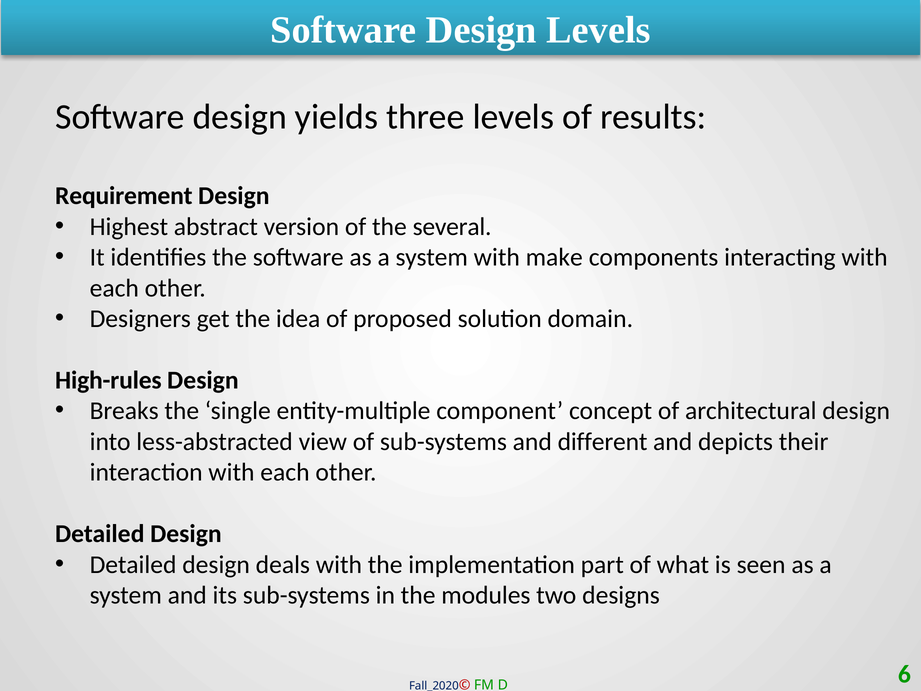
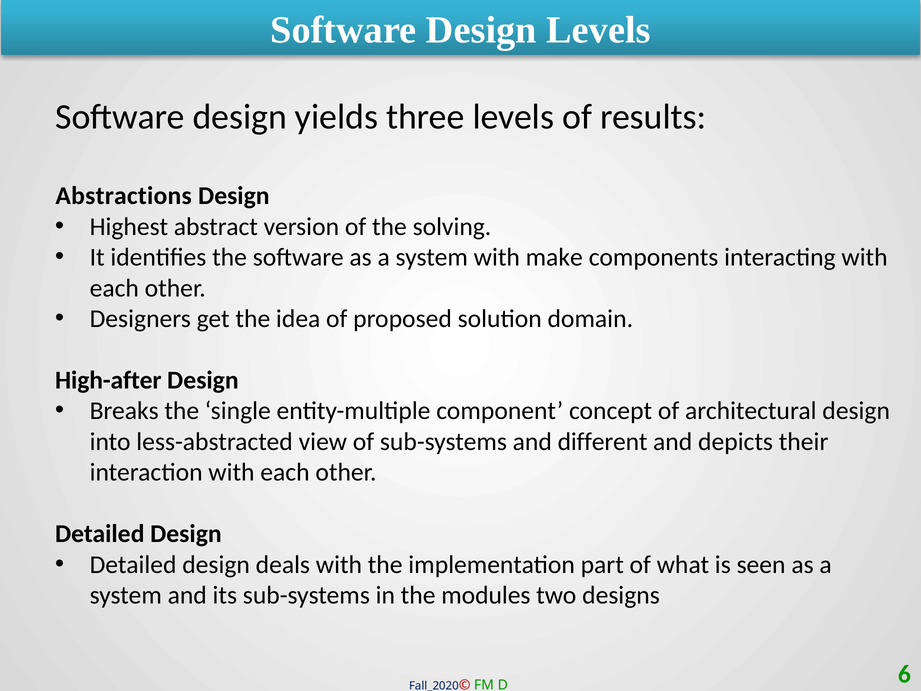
Requirement: Requirement -> Abstractions (124, 196)
several: several -> solving (452, 227)
High-rules: High-rules -> High-after (108, 380)
